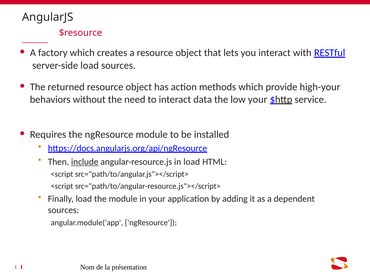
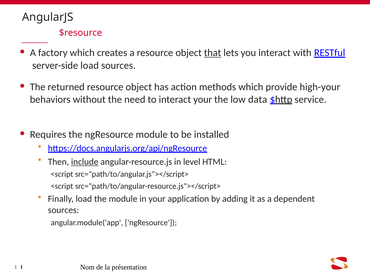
that underline: none -> present (213, 53)
interact data: data -> your (203, 99)
low your: your -> data (258, 99)
in load: load -> level (192, 161)
